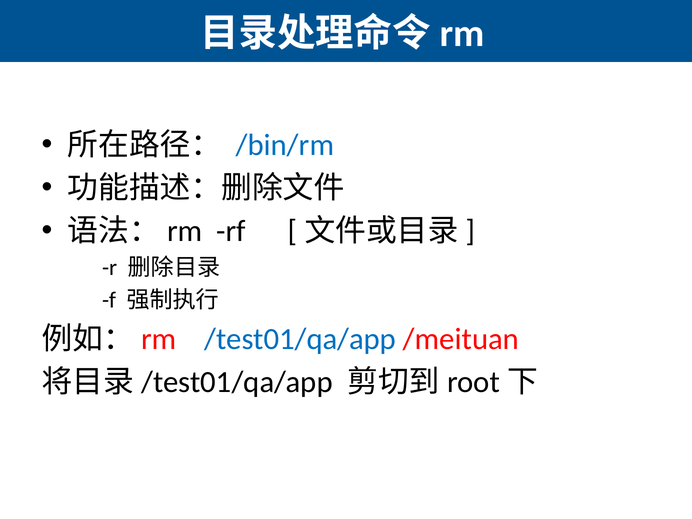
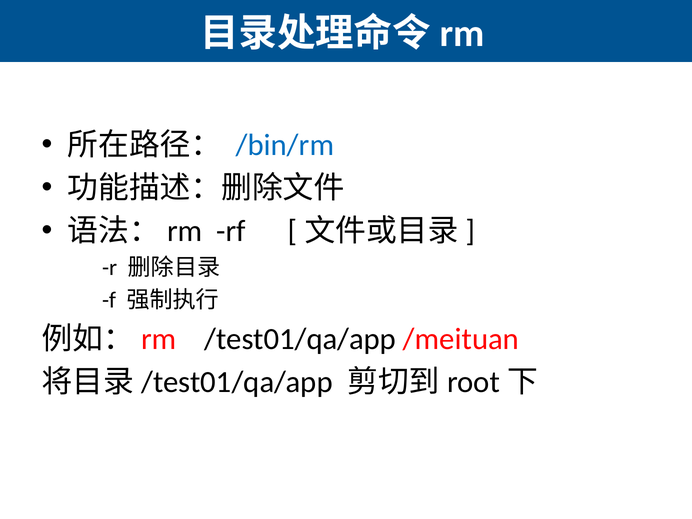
/test01/qa/app colour: blue -> black (300, 339)
